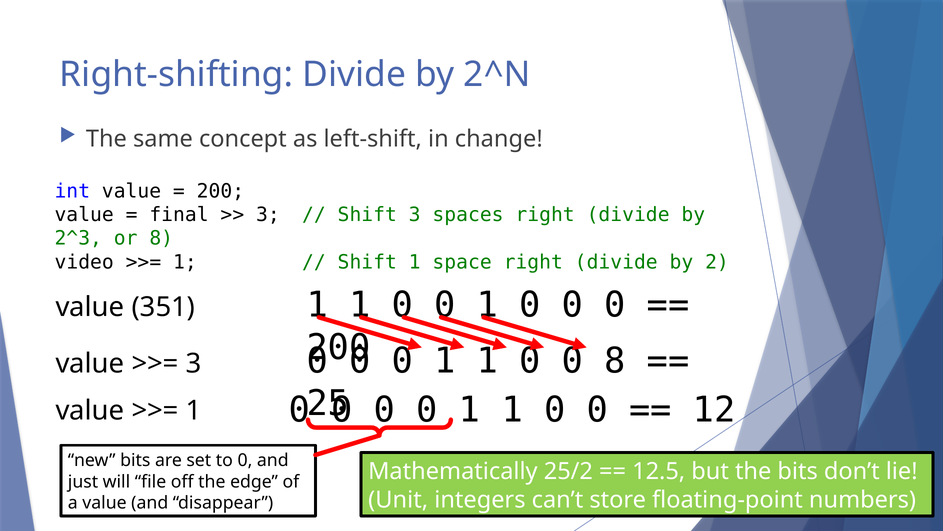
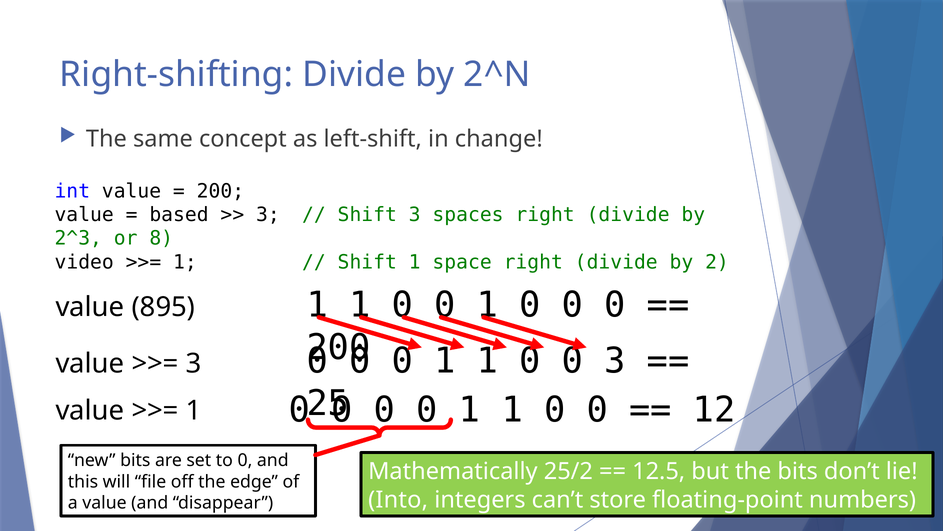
final: final -> based (179, 215)
351: 351 -> 895 (163, 307)
0 8: 8 -> 3 (615, 361)
just: just -> this (83, 481)
Unit: Unit -> Into (398, 499)
